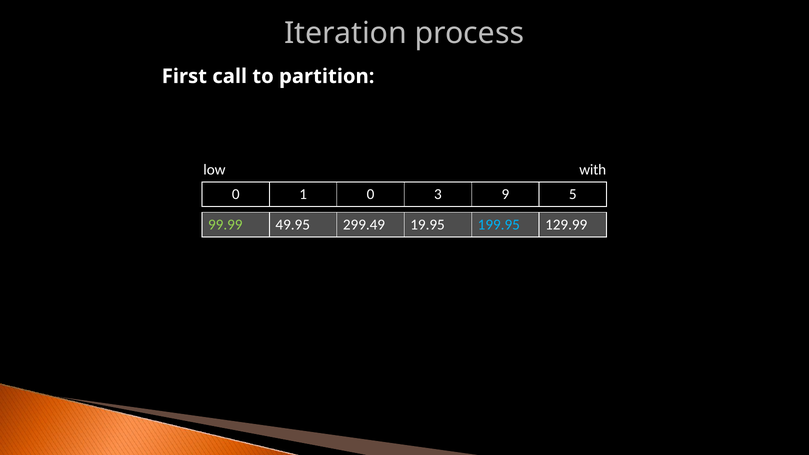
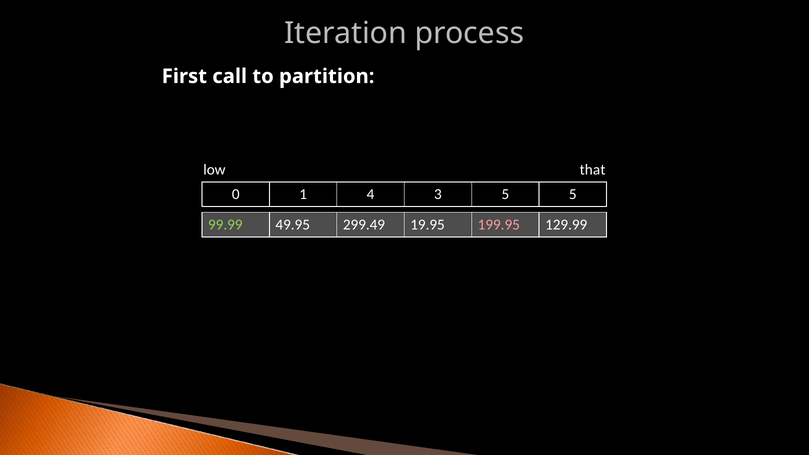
with: with -> that (593, 170)
1 0: 0 -> 4 (371, 195)
3 9: 9 -> 5 (505, 195)
199.95 colour: light blue -> pink (499, 225)
